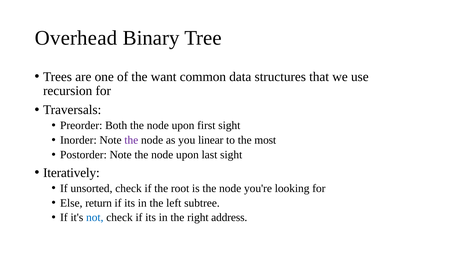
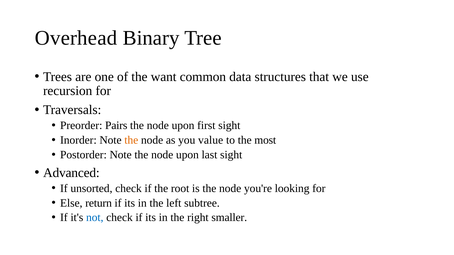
Both: Both -> Pairs (116, 126)
the colour: purple -> orange (131, 140)
linear: linear -> value (211, 140)
Iteratively: Iteratively -> Advanced (71, 173)
address: address -> smaller (229, 218)
